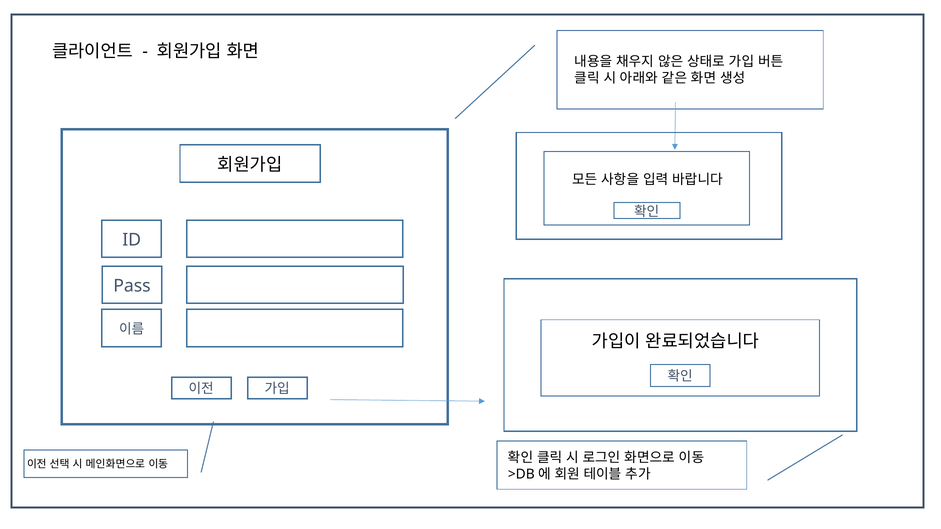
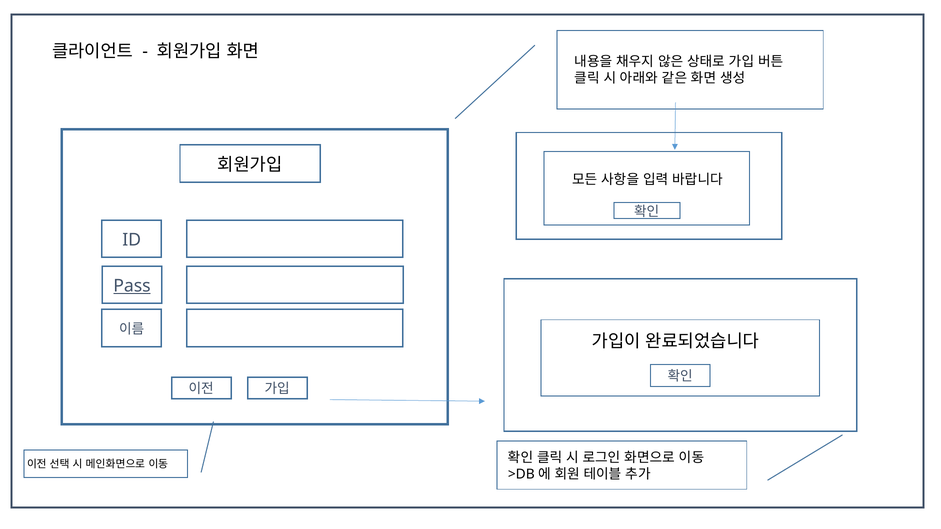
Pass underline: none -> present (132, 286)
